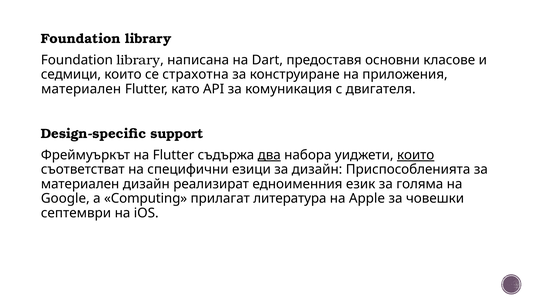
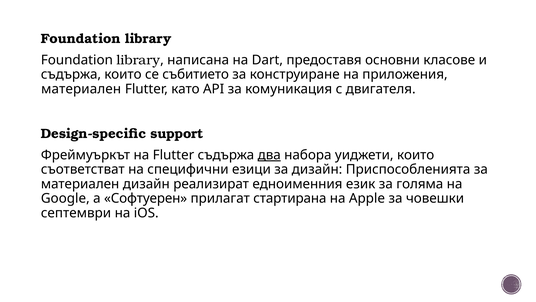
седмици: седмици -> съдържа (71, 74)
страхотна: страхотна -> събитието (196, 74)
които underline: present -> none (416, 155)
Computing: Computing -> Софтуерен (146, 198)
литература: литература -> стартирана (290, 198)
